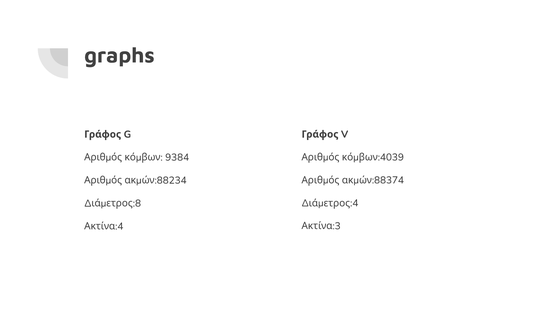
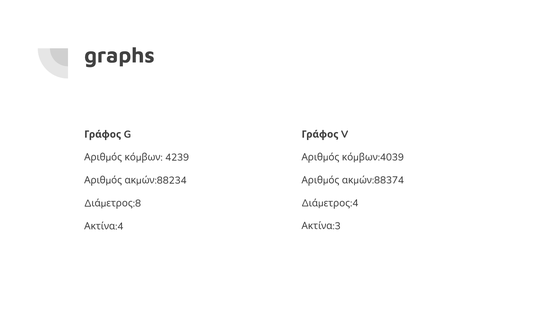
9384: 9384 -> 4239 (177, 157)
